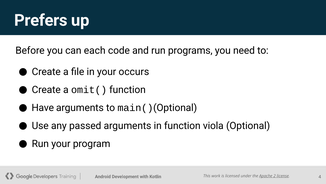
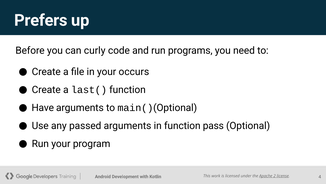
each: each -> curly (95, 50)
omit(: omit( -> last( (89, 90)
viola: viola -> pass (213, 125)
